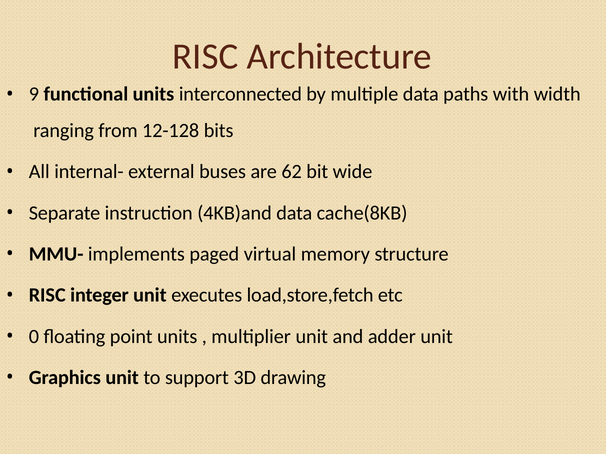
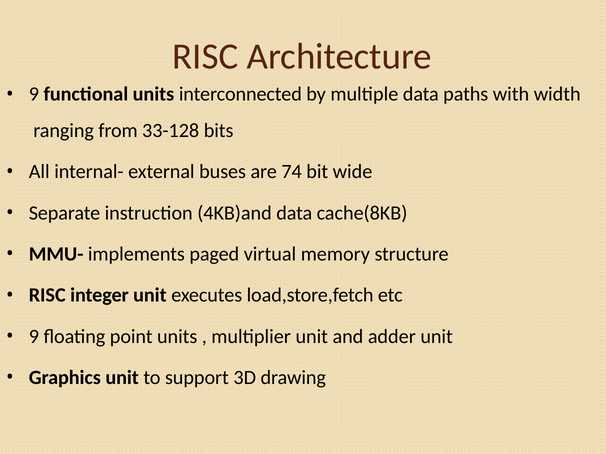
12-128: 12-128 -> 33-128 (171, 131)
62: 62 -> 74 (292, 172)
0: 0 -> 9 (34, 337)
